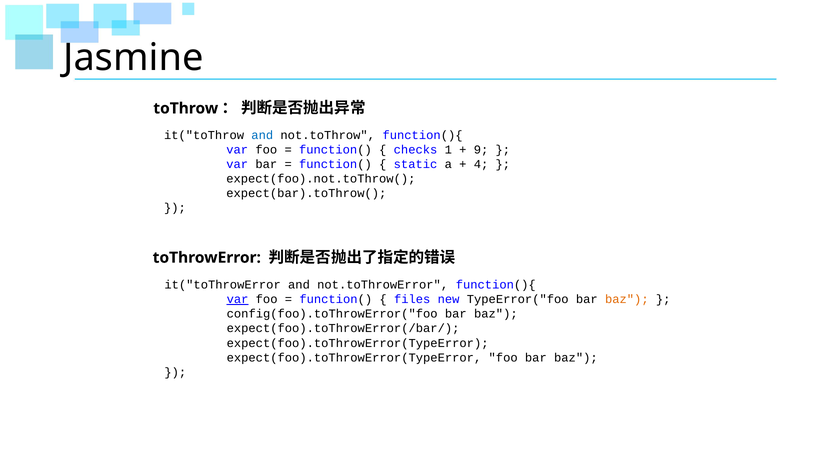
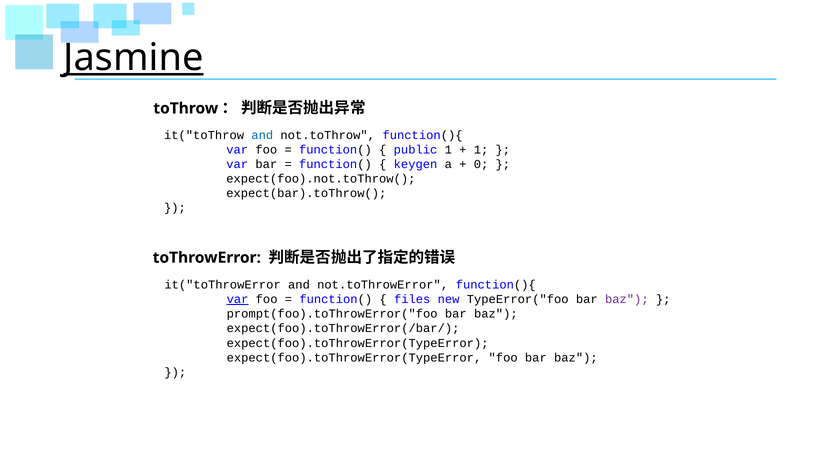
Jasmine underline: none -> present (133, 58)
checks: checks -> public (416, 150)
9: 9 -> 1 (481, 150)
static: static -> keygen (416, 164)
4: 4 -> 0 (481, 164)
baz colour: orange -> purple (627, 299)
config(foo).toThrowError("foo: config(foo).toThrowError("foo -> prompt(foo).toThrowError("foo (332, 314)
